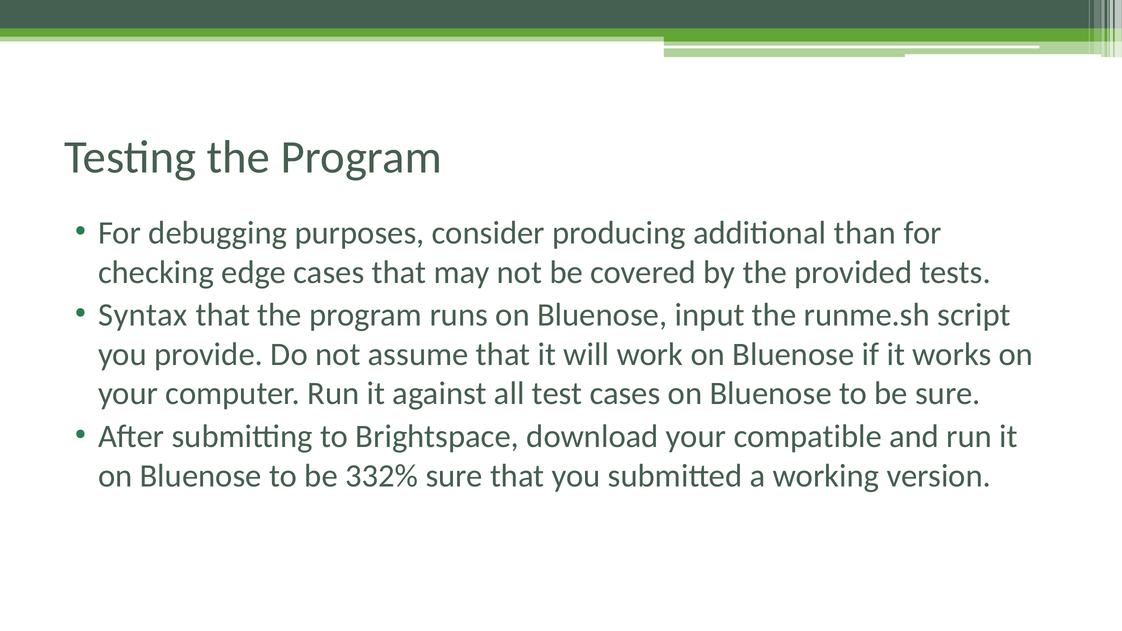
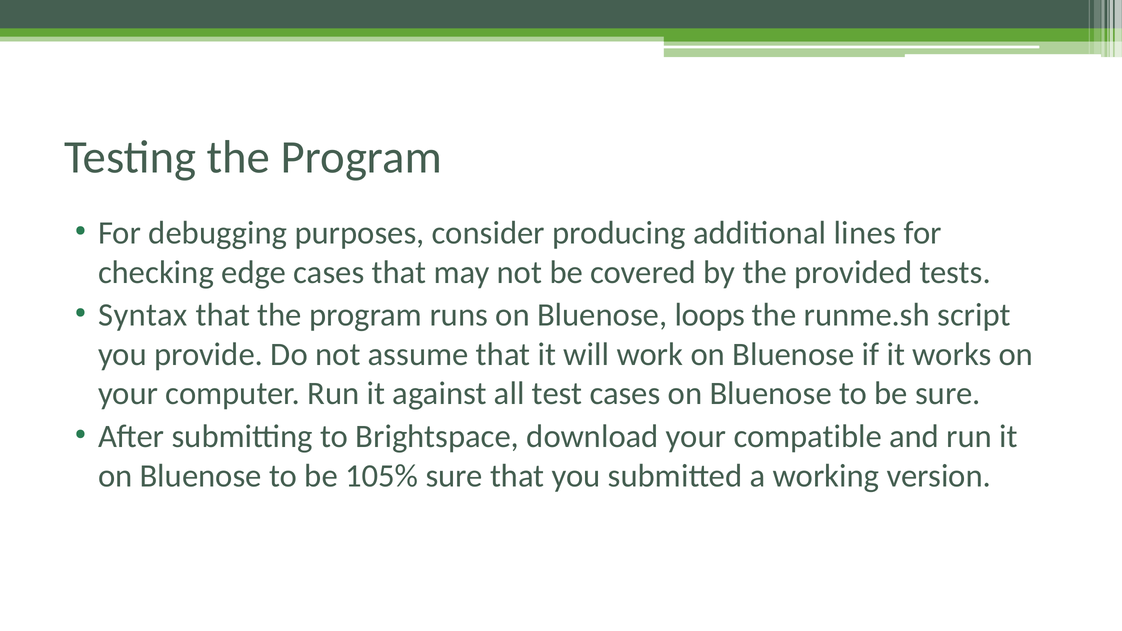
than: than -> lines (865, 233)
input: input -> loops (710, 315)
332%: 332% -> 105% (382, 476)
